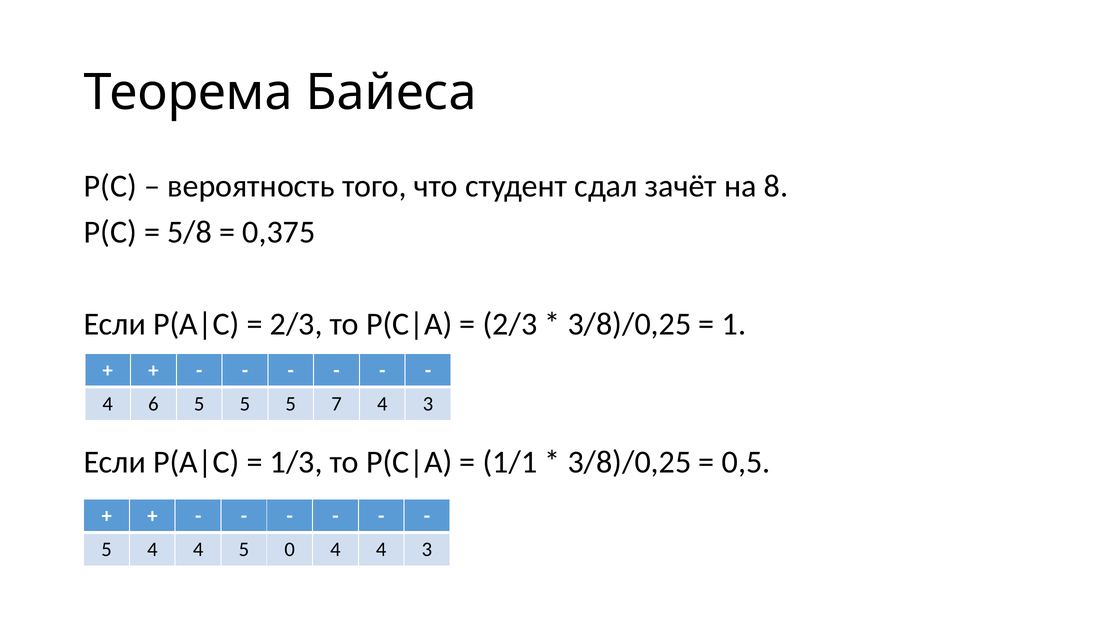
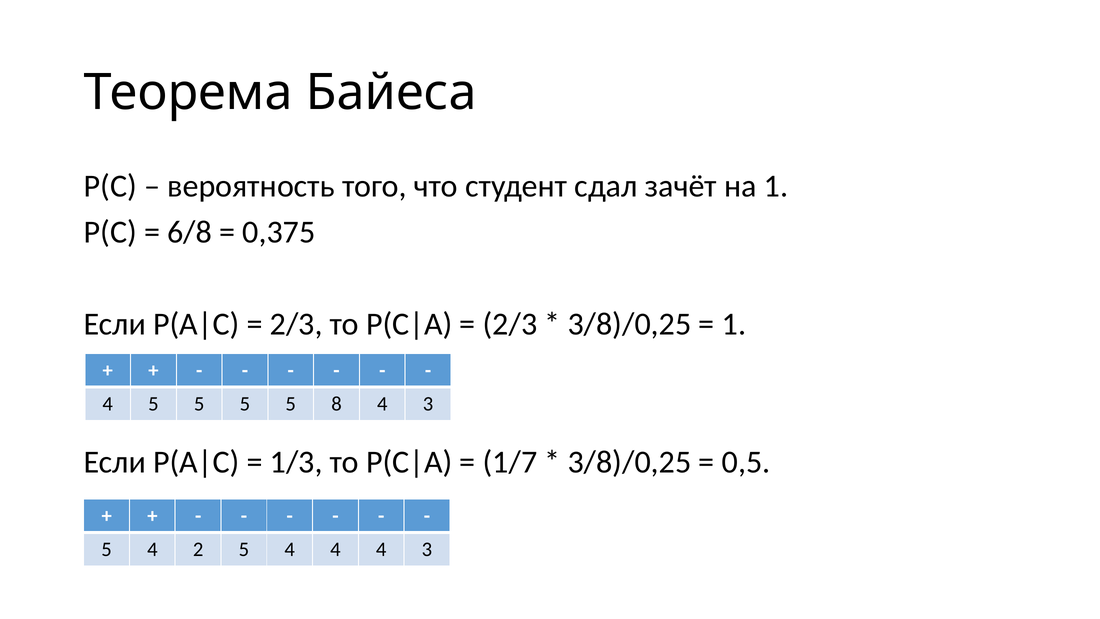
на 8: 8 -> 1 (776, 186)
5/8: 5/8 -> 6/8 (190, 232)
4 6: 6 -> 5 (153, 404)
7: 7 -> 8 (336, 404)
1/1: 1/1 -> 1/7 (510, 462)
5 4 4: 4 -> 2 (198, 549)
0: 0 -> 4 (290, 549)
